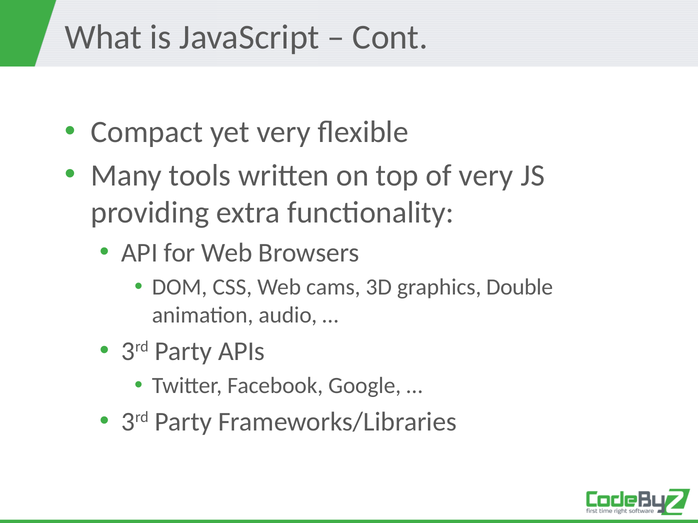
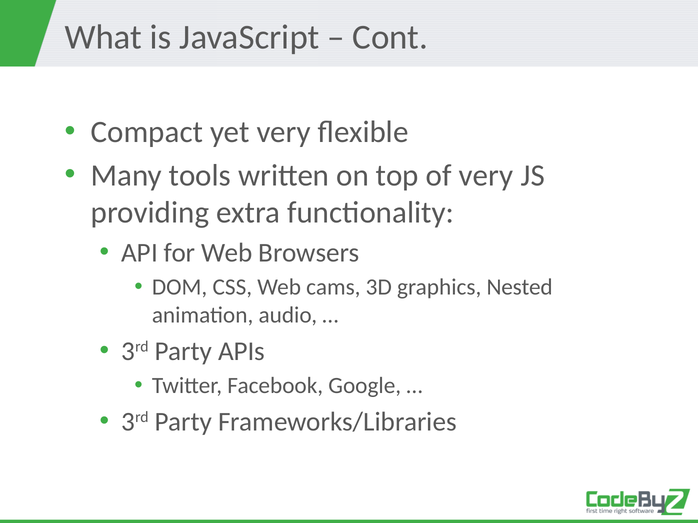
Double: Double -> Nested (520, 288)
